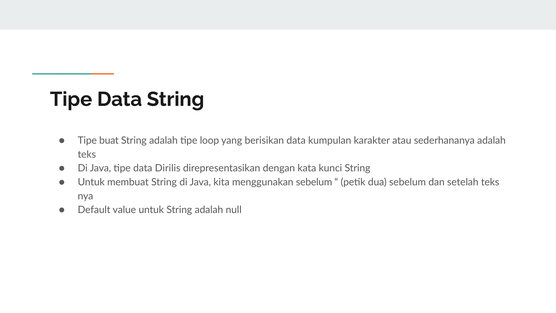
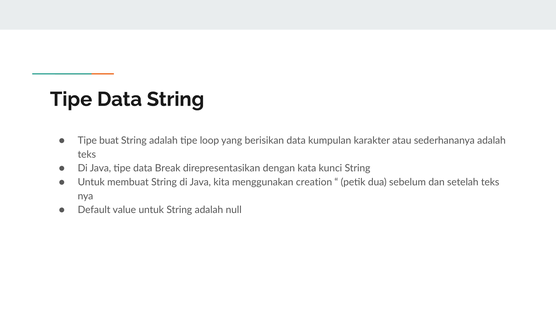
Dirilis: Dirilis -> Break (168, 168)
menggunakan sebelum: sebelum -> creation (314, 182)
